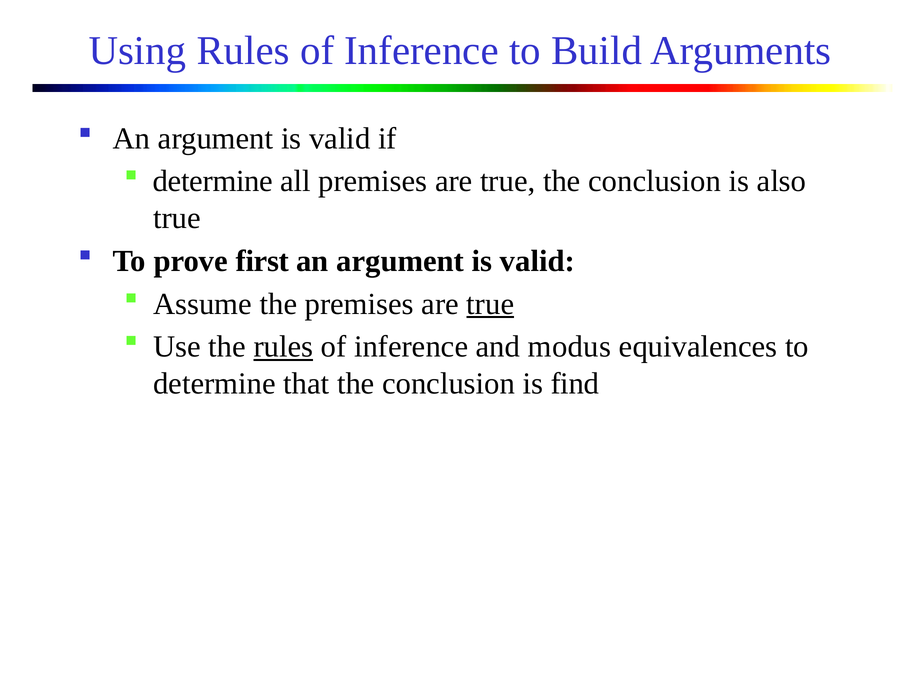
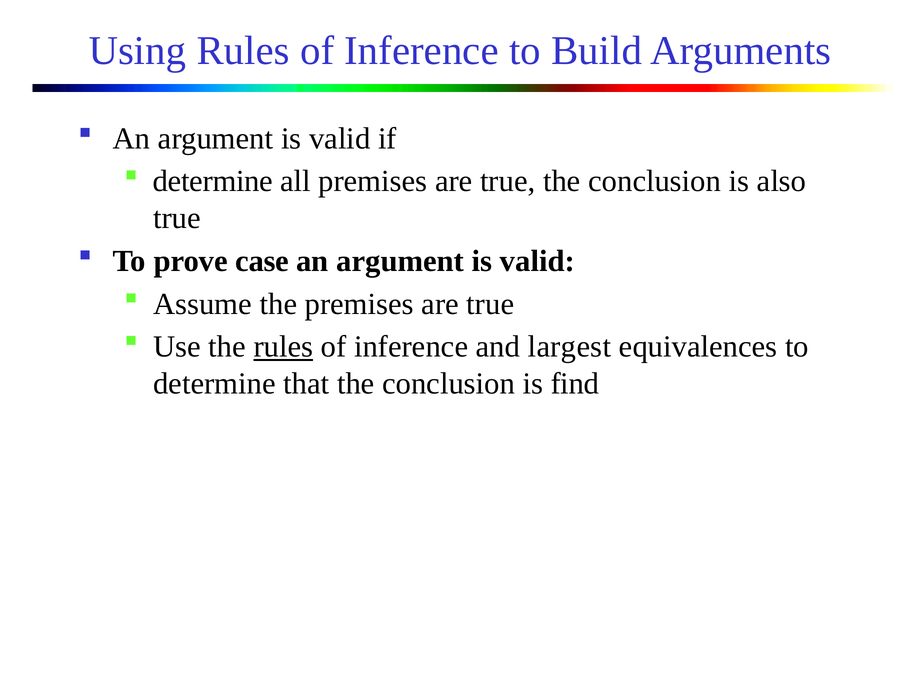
first: first -> case (262, 261)
true underline: present -> none (490, 304)
modus: modus -> largest (569, 347)
